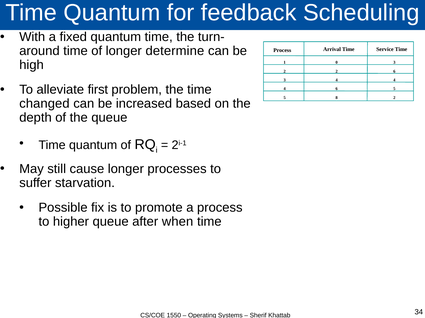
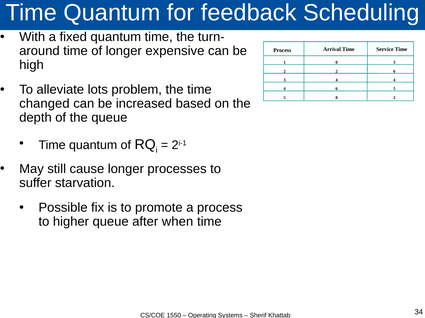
determine: determine -> expensive (175, 51)
first: first -> lots (98, 90)
